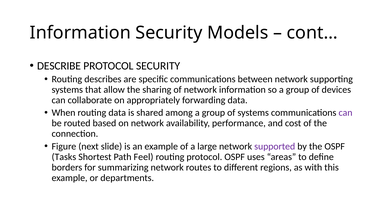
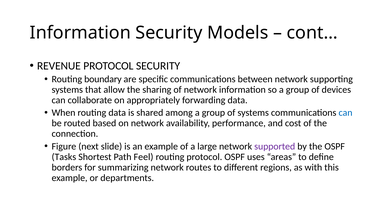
DESCRIBE: DESCRIBE -> REVENUE (59, 66)
describes: describes -> boundary (103, 79)
can colour: purple -> blue (346, 113)
